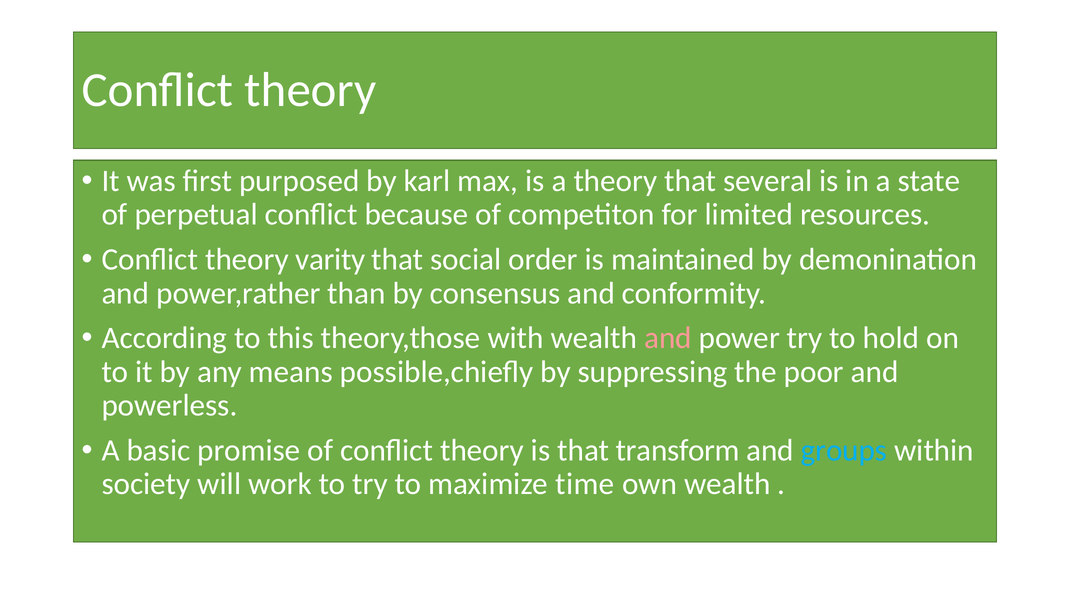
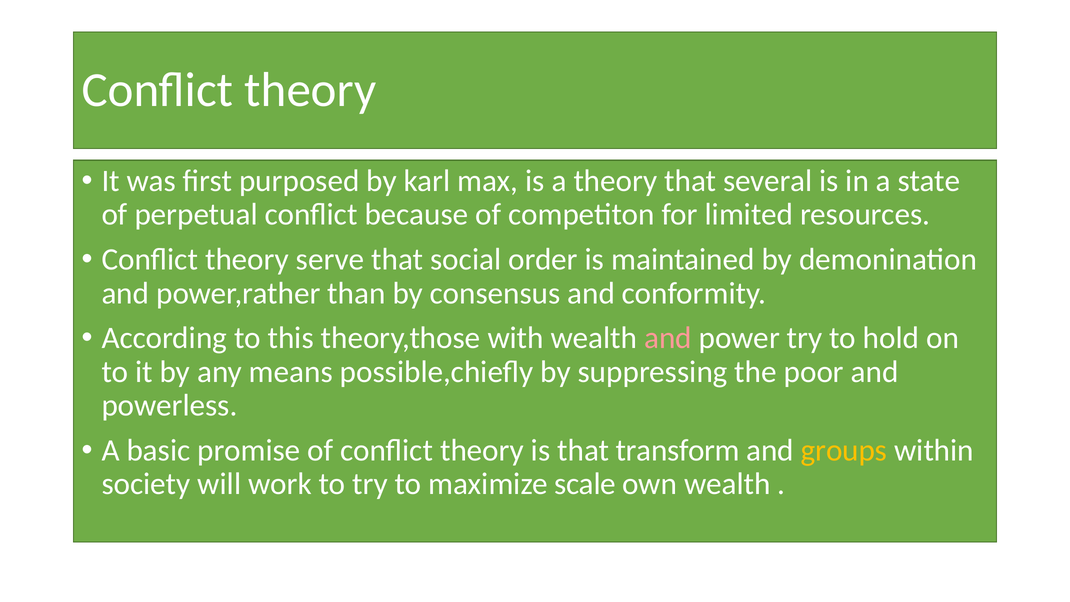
varity: varity -> serve (330, 259)
groups colour: light blue -> yellow (844, 450)
time: time -> scale (585, 484)
